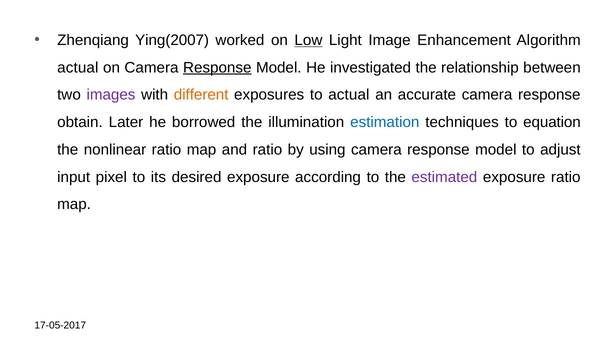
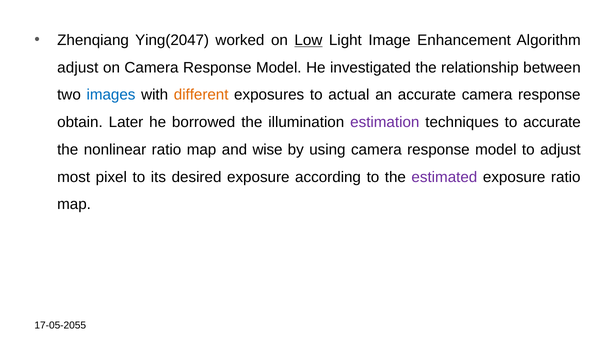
Ying(2007: Ying(2007 -> Ying(2047 (172, 40)
actual: actual -> adjust (78, 68)
Response underline: present -> none (217, 68)
images colour: purple -> blue (111, 95)
estimation colour: blue -> purple (385, 122)
to equation: equation -> accurate (552, 122)
and ratio: ratio -> wise (268, 150)
input: input -> most (74, 177)
17-05-2017: 17-05-2017 -> 17-05-2055 (60, 326)
